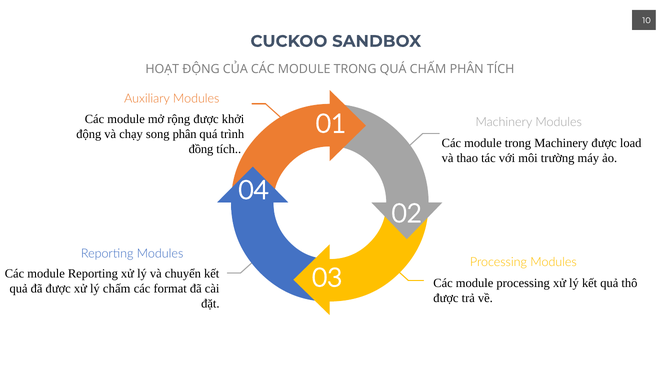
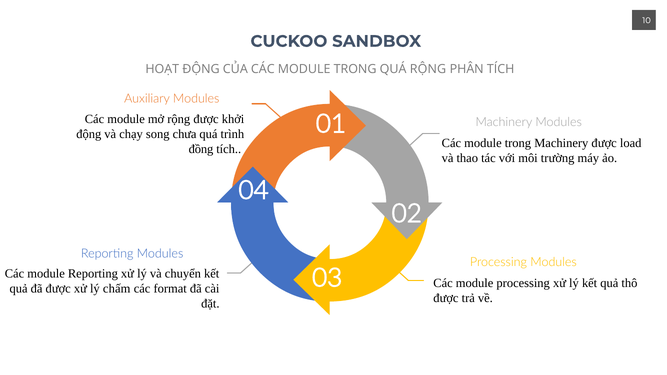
QUÁ CHẤM: CHẤM -> RỘNG (428, 69)
song phân: phân -> chưa (185, 134)
